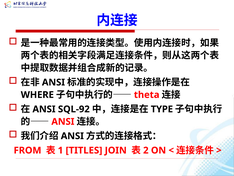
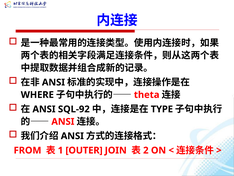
TITLES: TITLES -> OUTER (84, 150)
